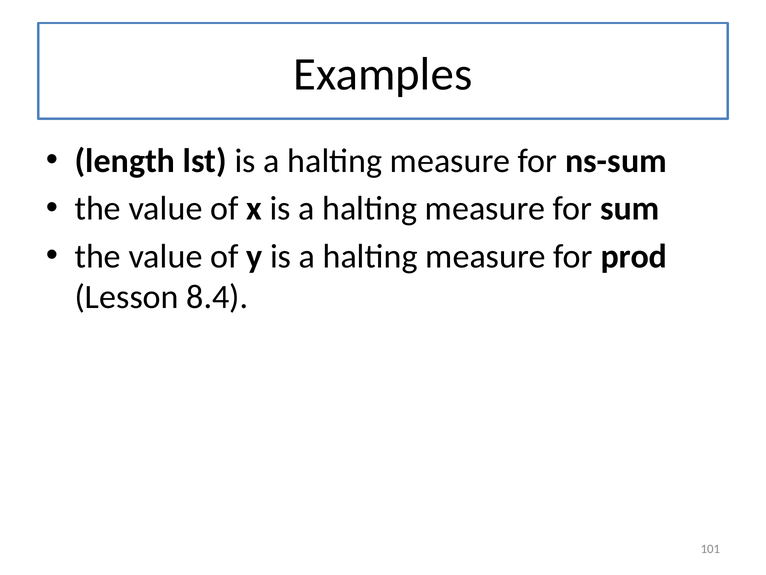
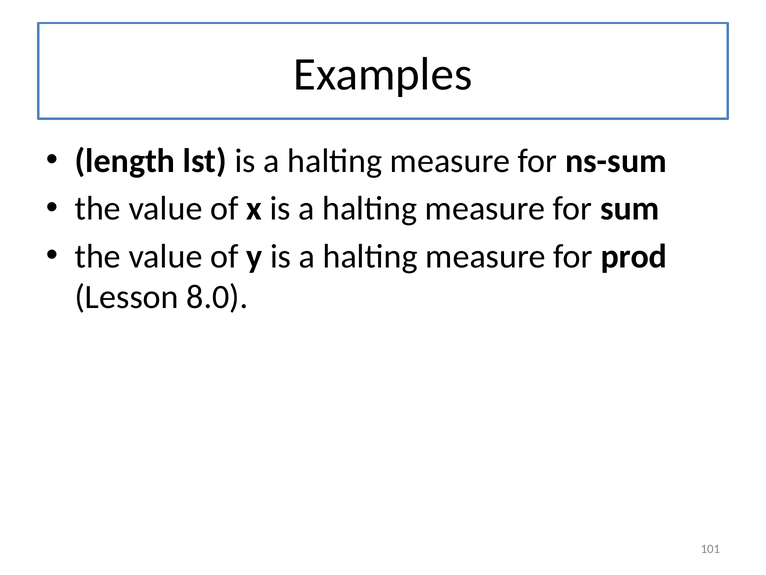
8.4: 8.4 -> 8.0 (217, 297)
